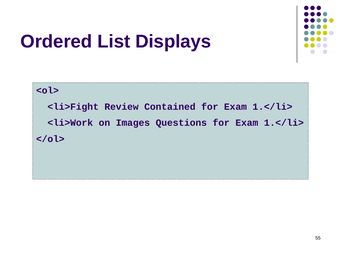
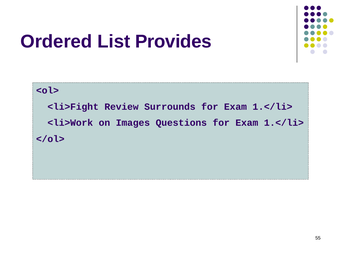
Displays: Displays -> Provides (173, 41)
Contained: Contained -> Surrounds (170, 107)
